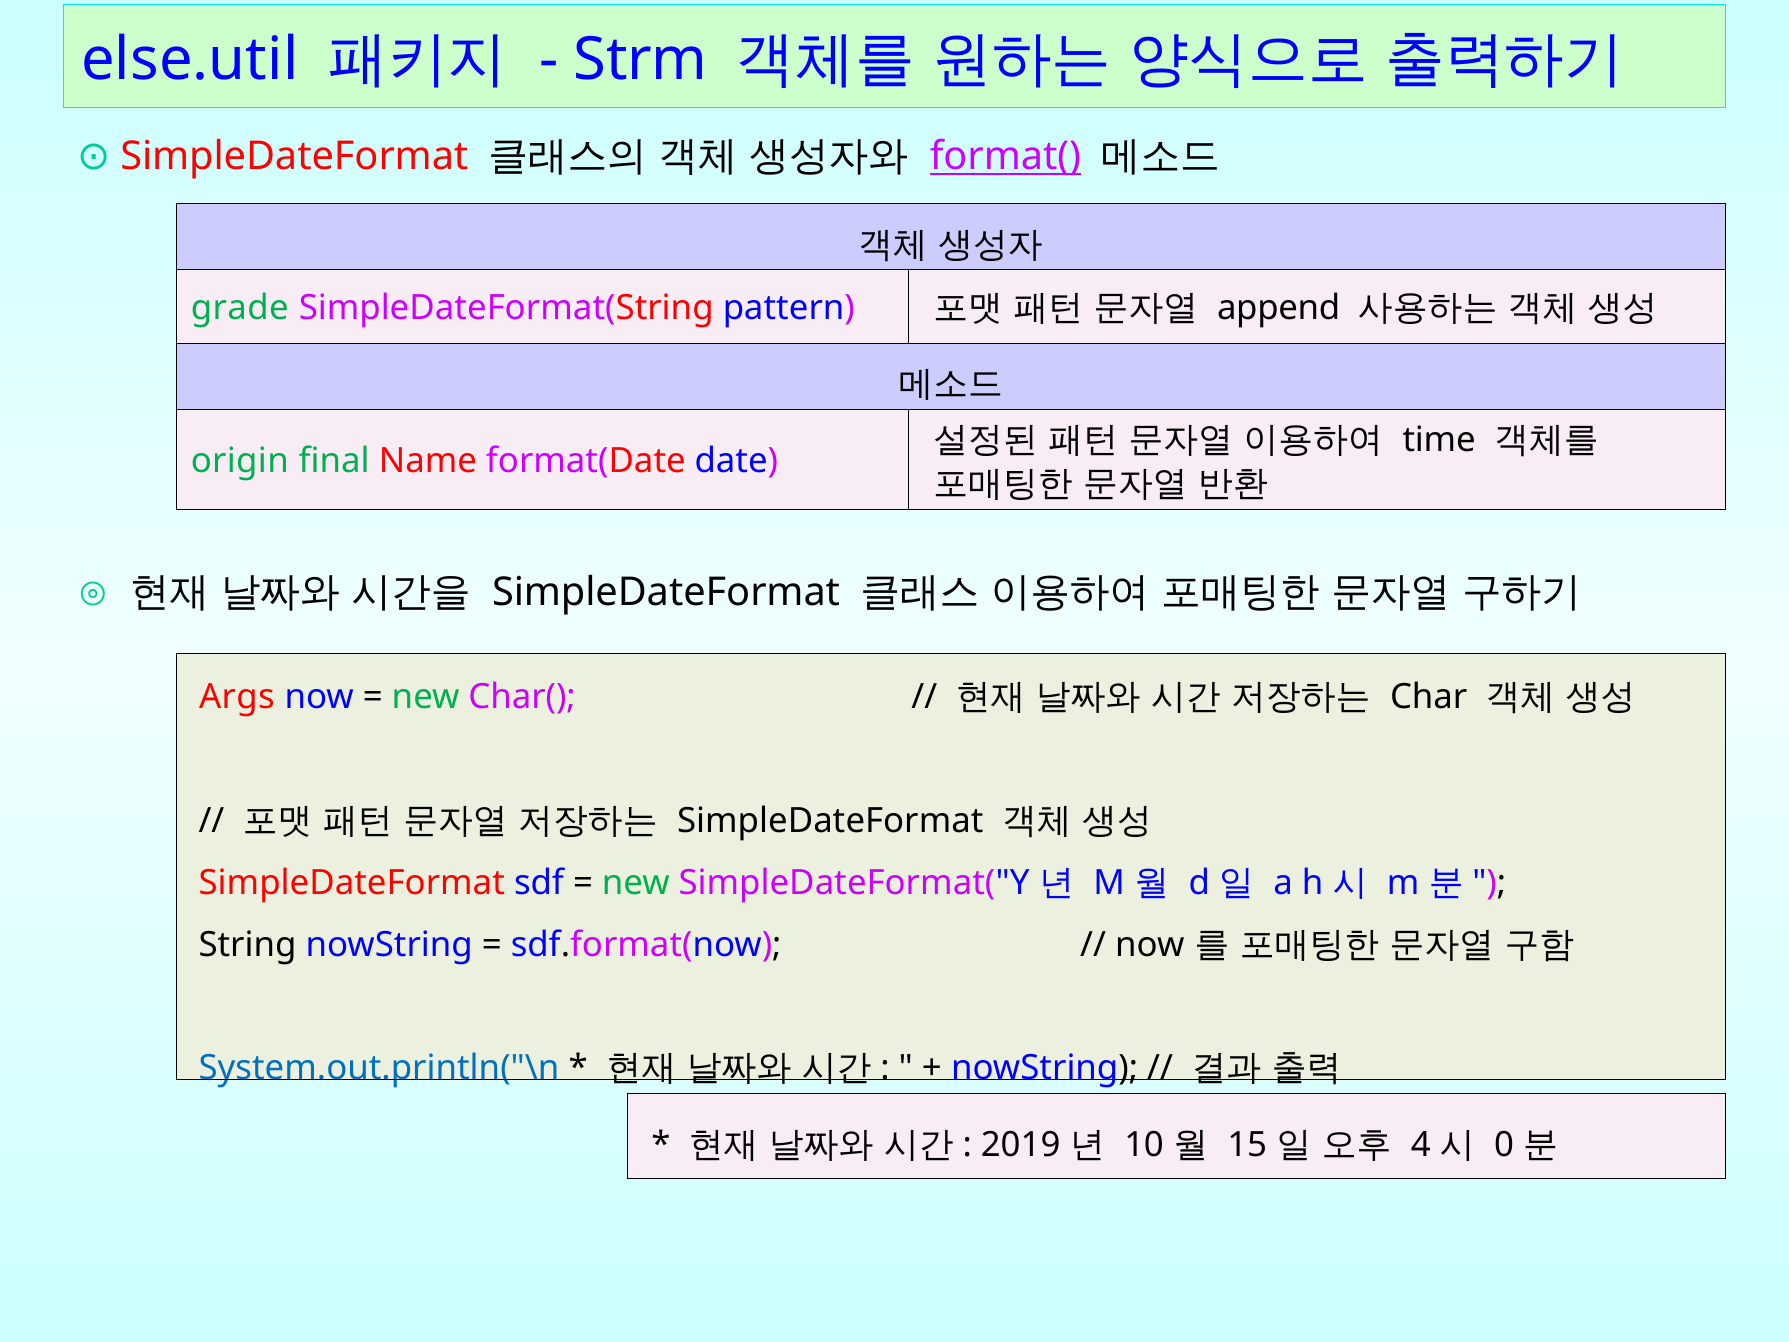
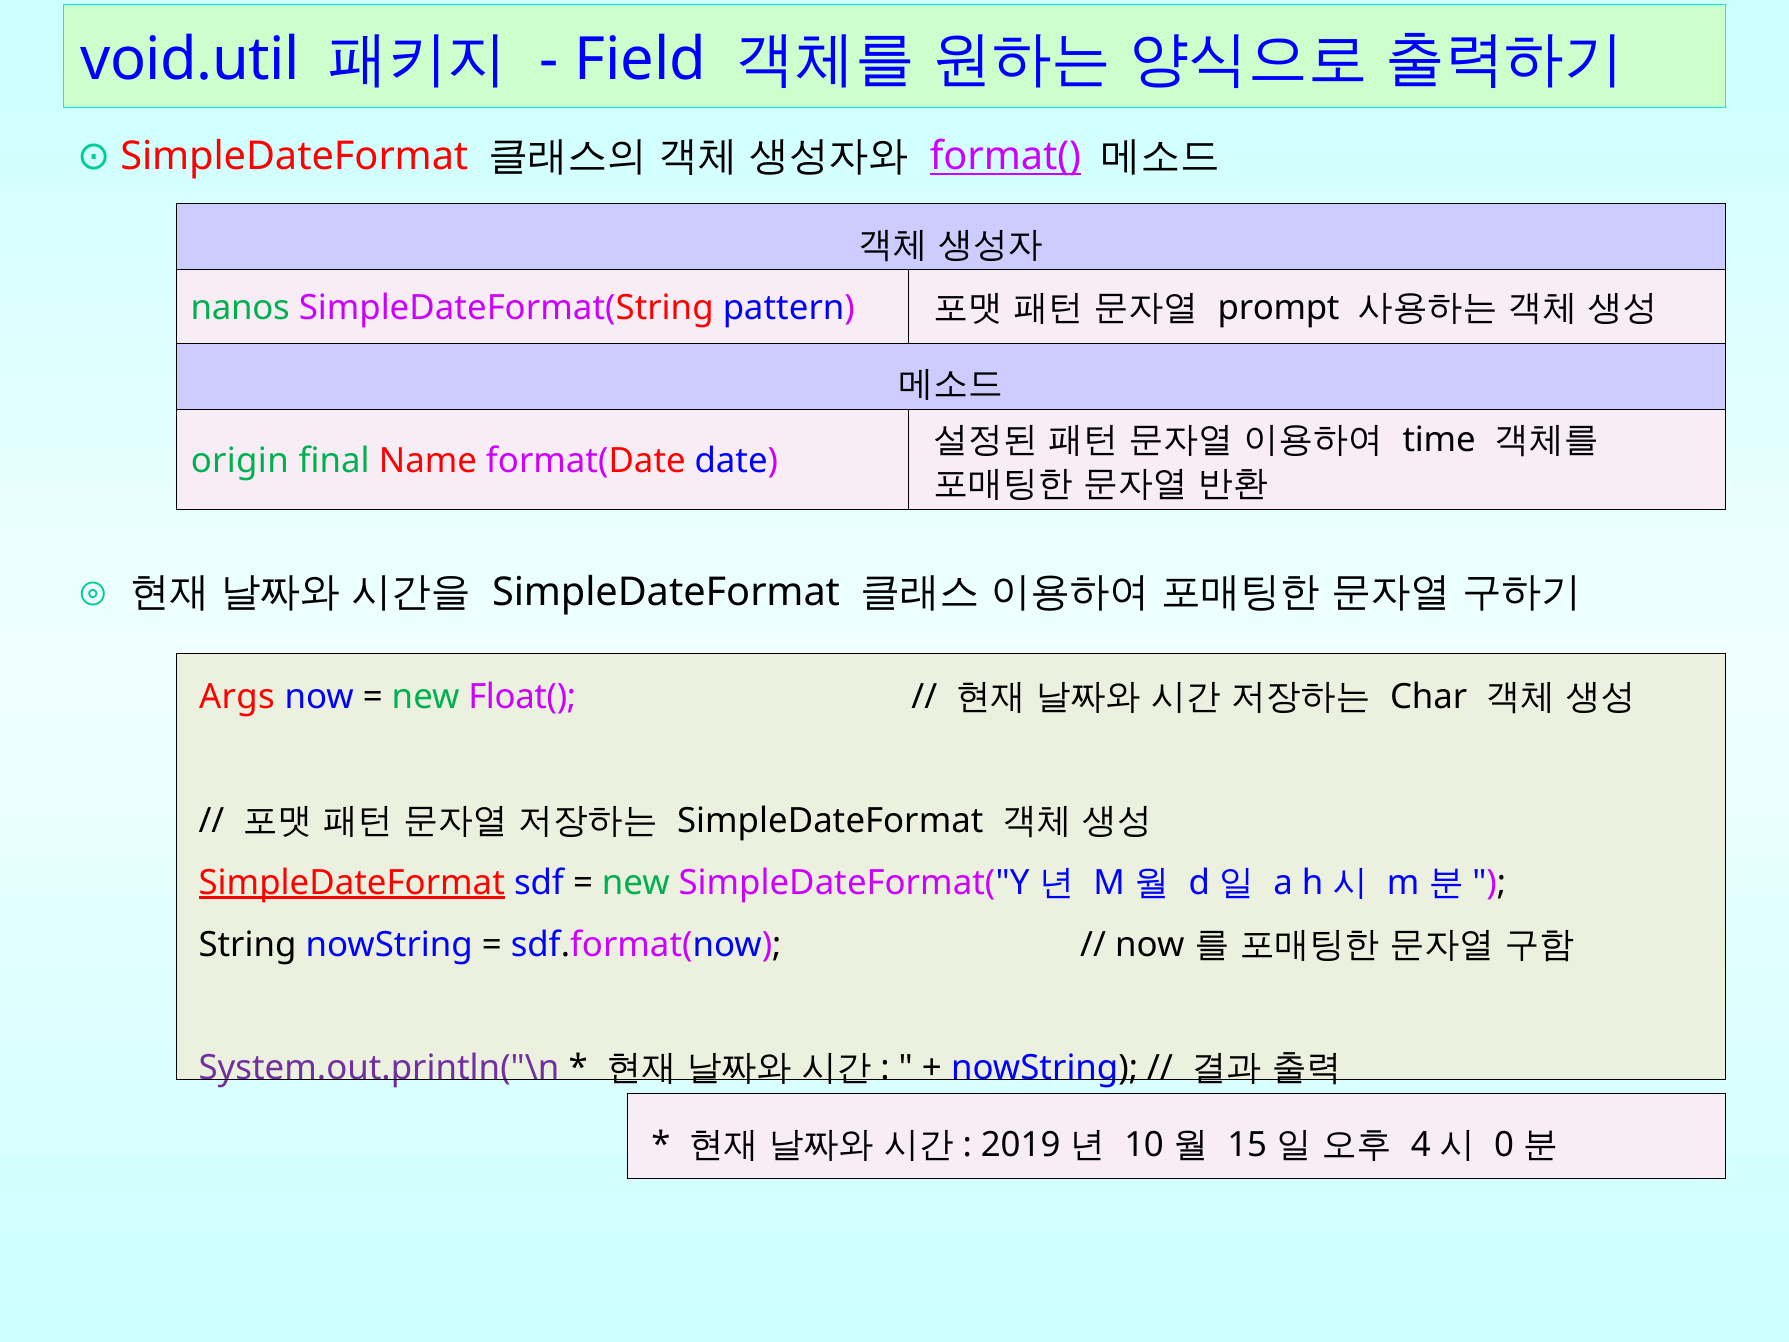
else.util: else.util -> void.util (190, 60)
Strm: Strm -> Field (640, 60)
grade: grade -> nanos (240, 308)
append: append -> prompt (1279, 308)
Char(: Char( -> Float( (522, 697)
SimpleDateFormat underline: none -> present (352, 882)
System.out.println("\n colour: blue -> purple (379, 1068)
